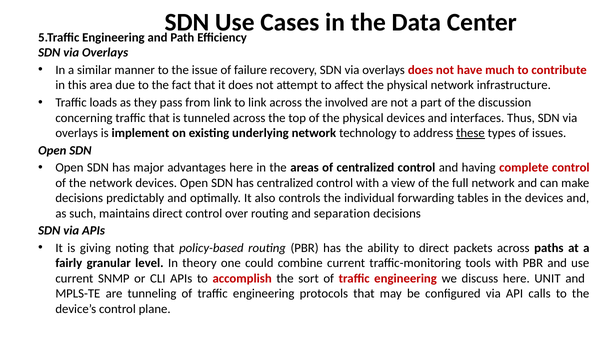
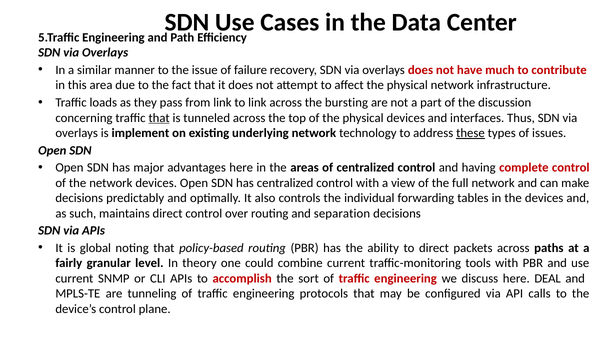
involved: involved -> bursting (346, 103)
that underline: none -> present (159, 118)
giving: giving -> global (95, 248)
UNIT: UNIT -> DEAL (548, 279)
